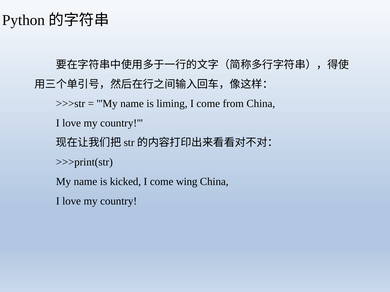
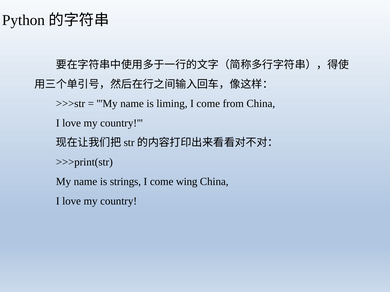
kicked: kicked -> strings (125, 182)
